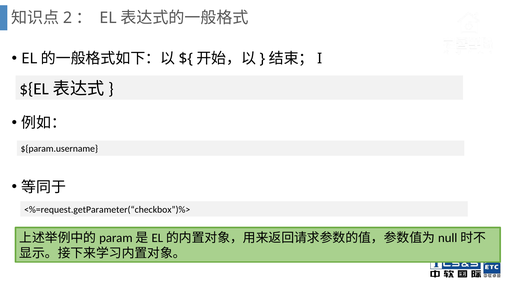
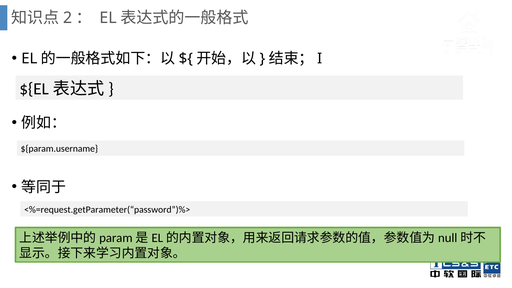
<%=request.getParameter(“checkbox”)%>: <%=request.getParameter(“checkbox”)%> -> <%=request.getParameter(“password”)%> (107, 210)
